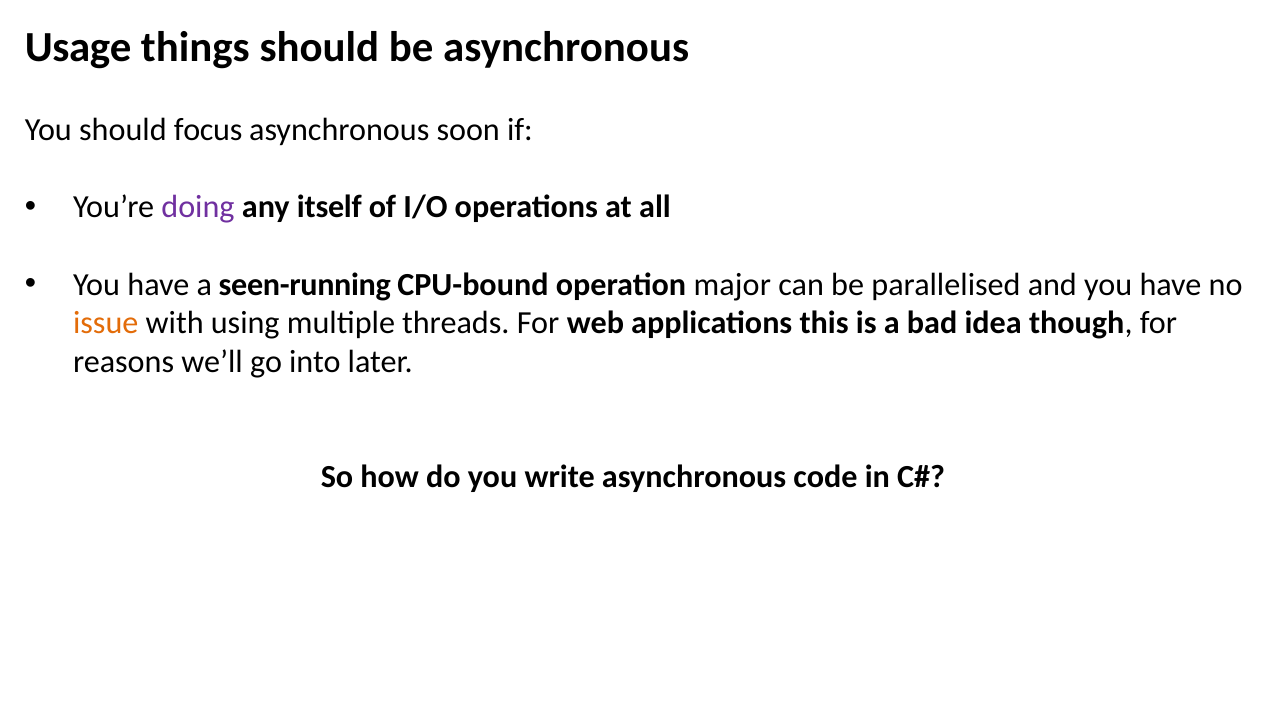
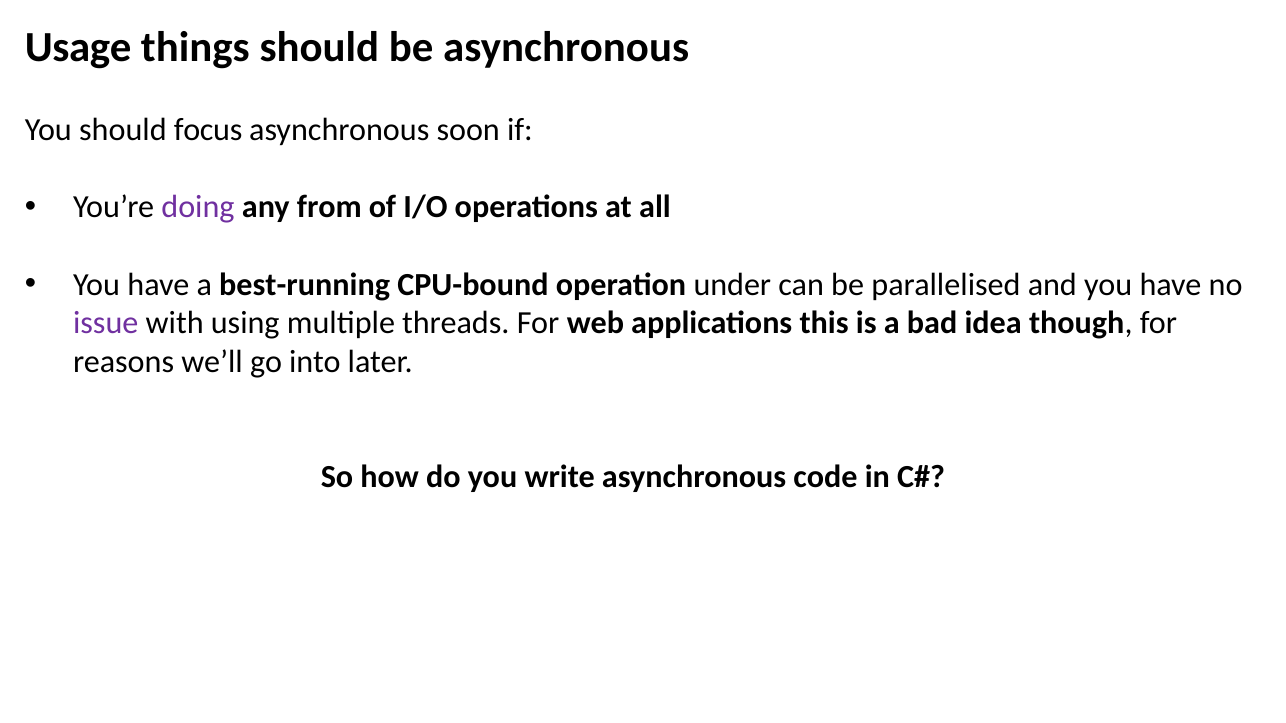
itself: itself -> from (329, 207)
seen-running: seen-running -> best-running (305, 285)
major: major -> under (732, 285)
issue colour: orange -> purple (106, 323)
